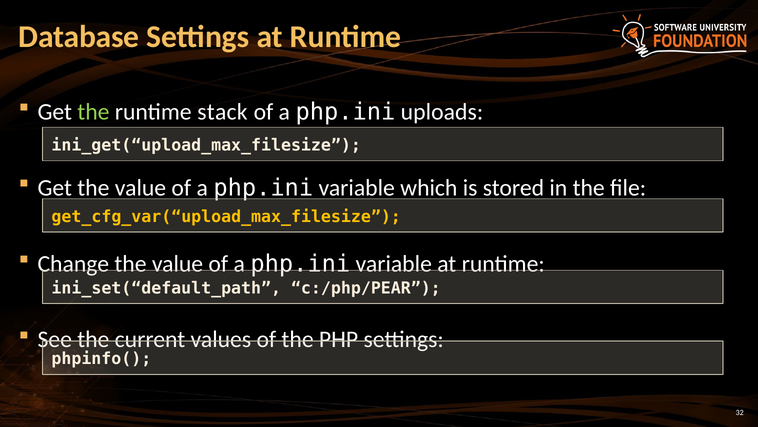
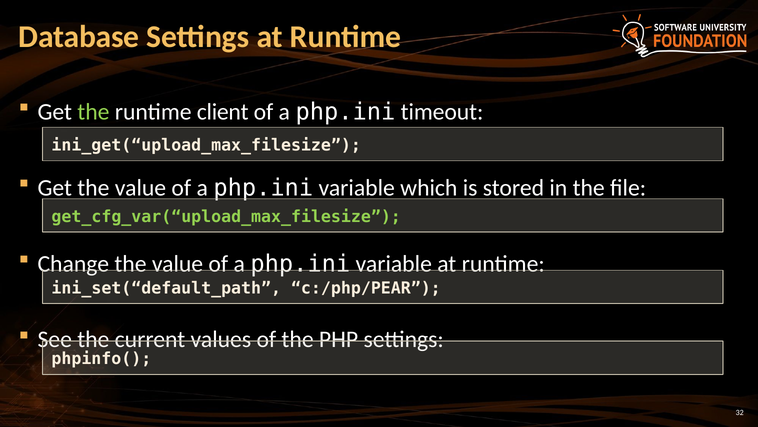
stack: stack -> client (223, 112)
uploads: uploads -> timeout (442, 112)
get_cfg_var(“upload_max_filesize colour: yellow -> light green (226, 216)
